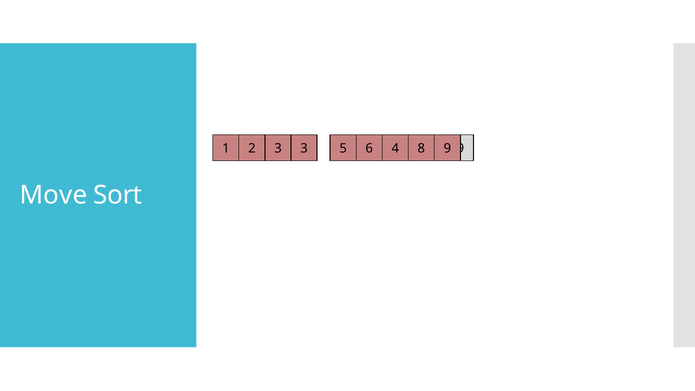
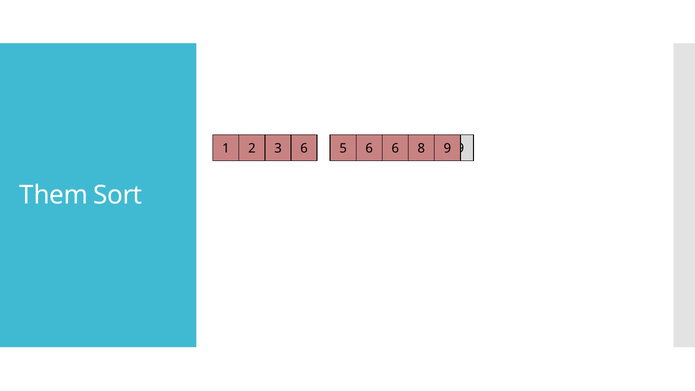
3 3: 3 -> 6 (304, 149)
4: 4 -> 6 (395, 149)
Move: Move -> Them (54, 195)
